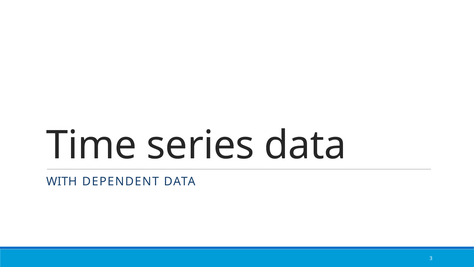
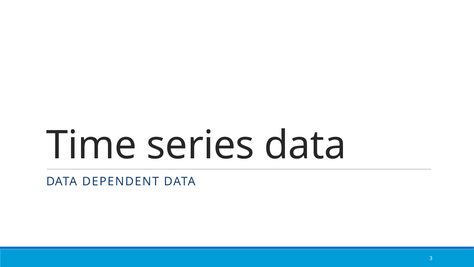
WITH: WITH -> DATA (62, 181)
